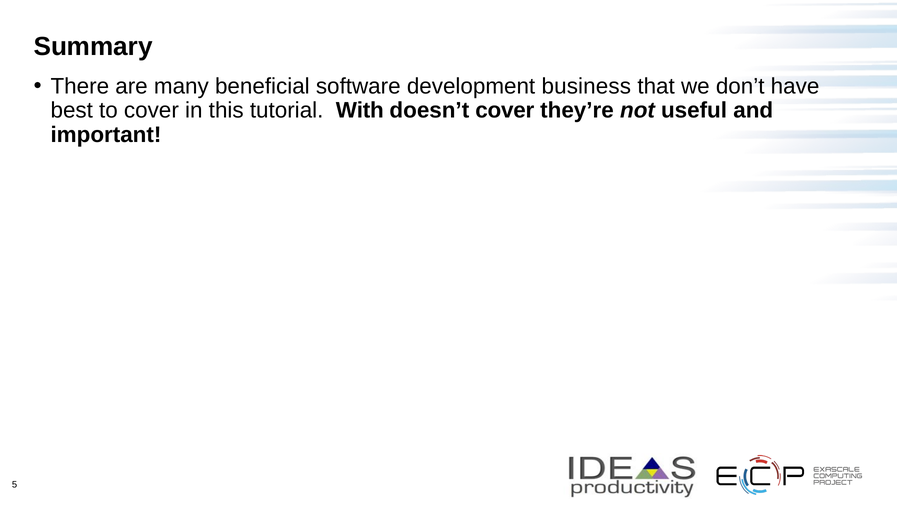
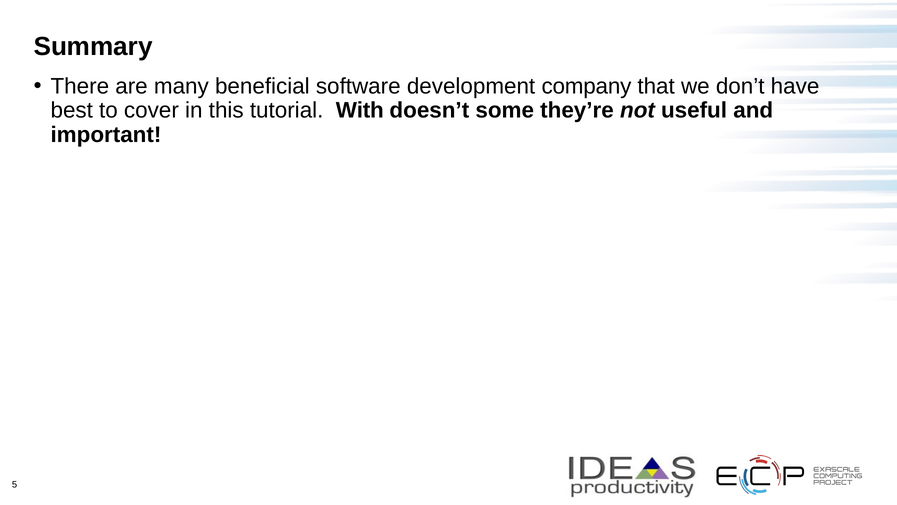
business: business -> company (586, 86)
doesn’t cover: cover -> some (505, 110)
